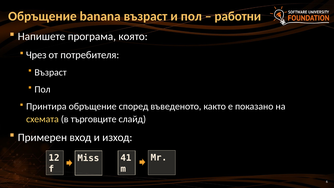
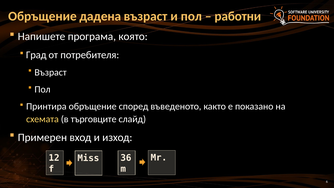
banana: banana -> дадена (100, 16)
Чрез: Чрез -> Град (36, 55)
41: 41 -> 36 (126, 158)
